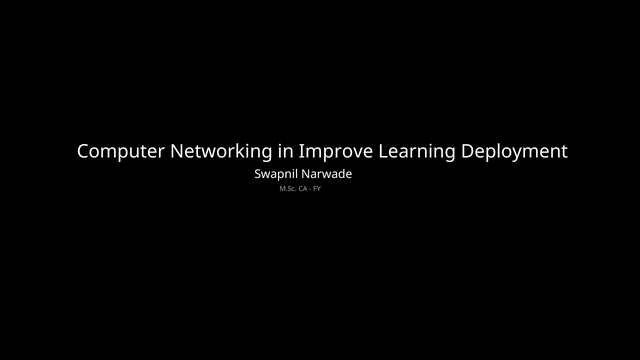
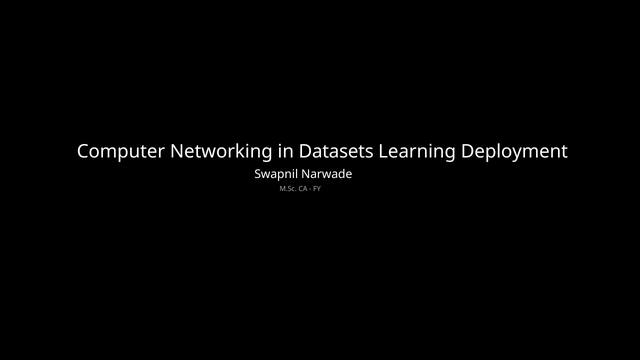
Improve: Improve -> Datasets (336, 151)
